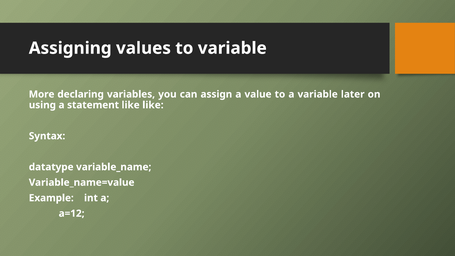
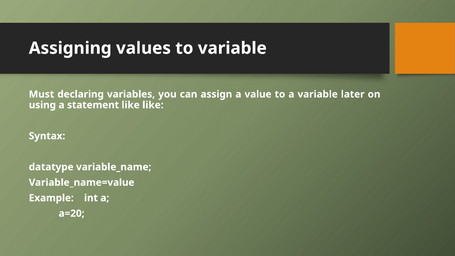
More: More -> Must (41, 94)
a=12: a=12 -> a=20 (72, 213)
